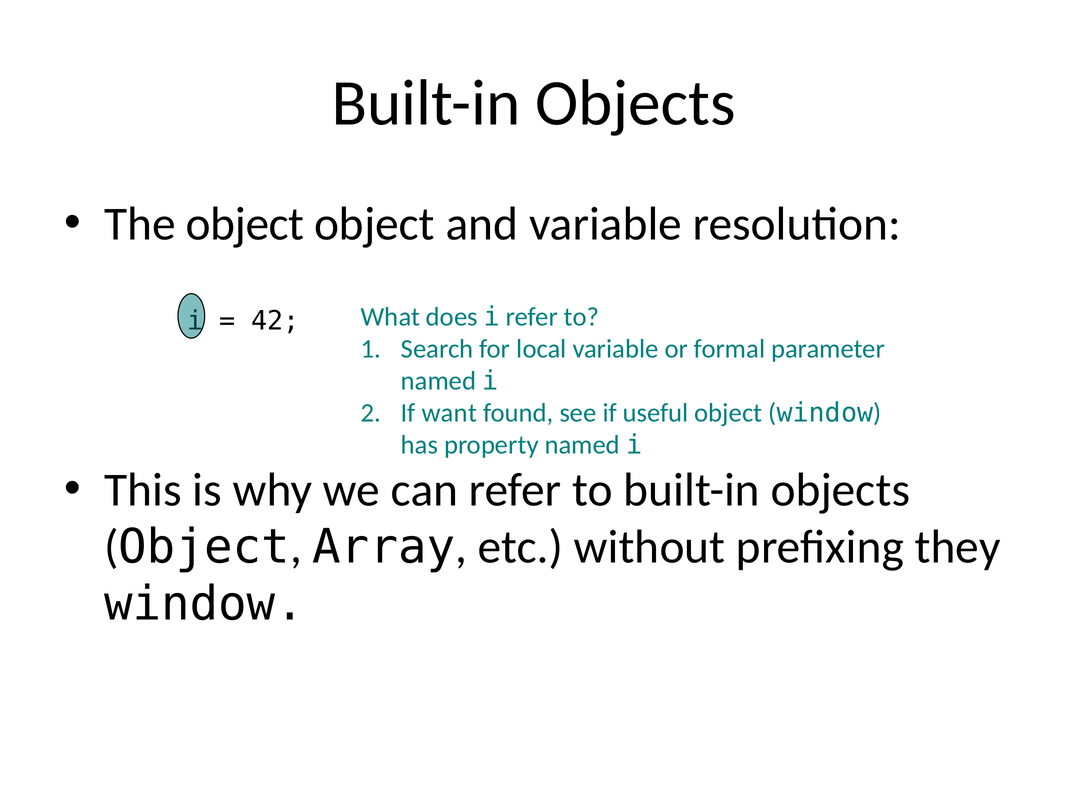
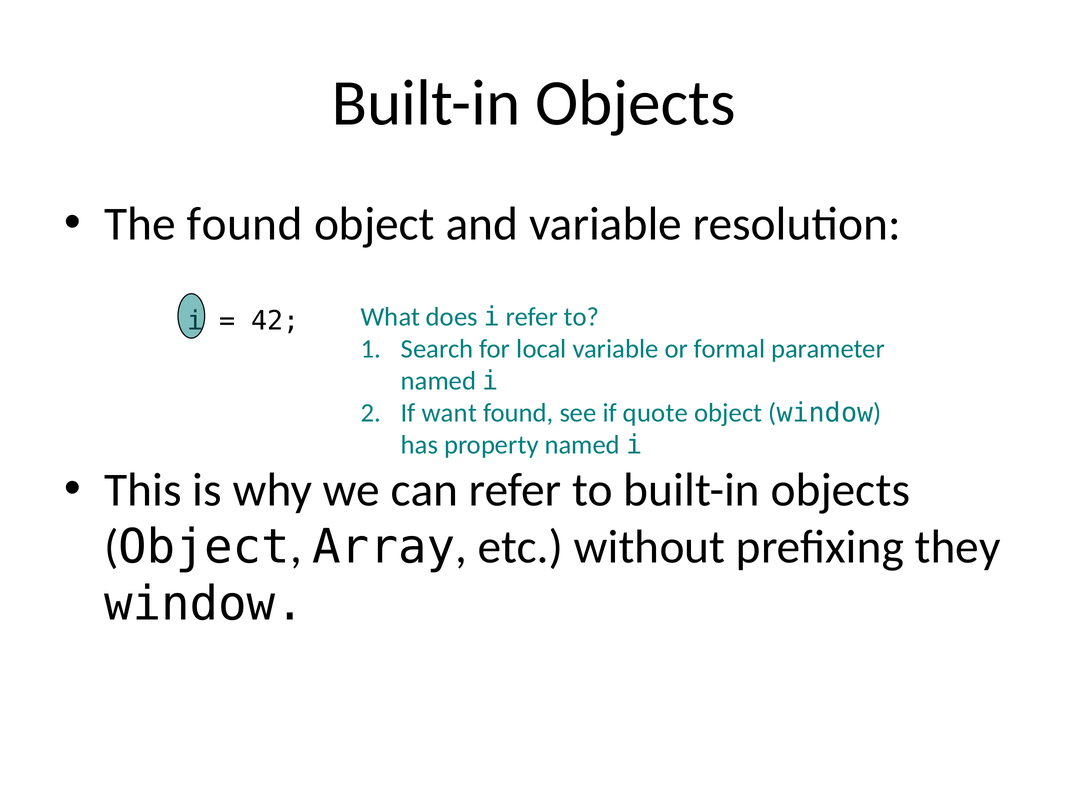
The object: object -> found (245, 224)
useful: useful -> quote (655, 413)
